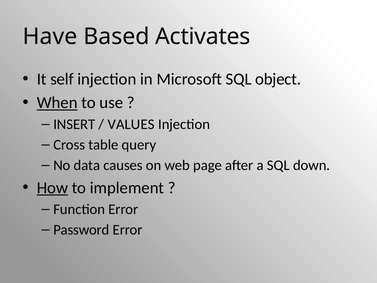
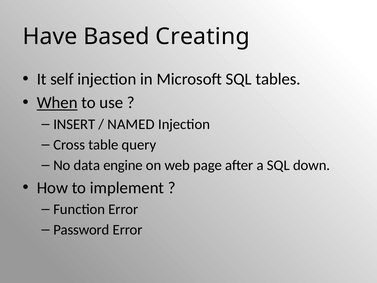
Activates: Activates -> Creating (203, 36)
object: object -> tables (278, 79)
VALUES: VALUES -> NAMED (131, 124)
causes: causes -> engine (123, 165)
How underline: present -> none (52, 188)
